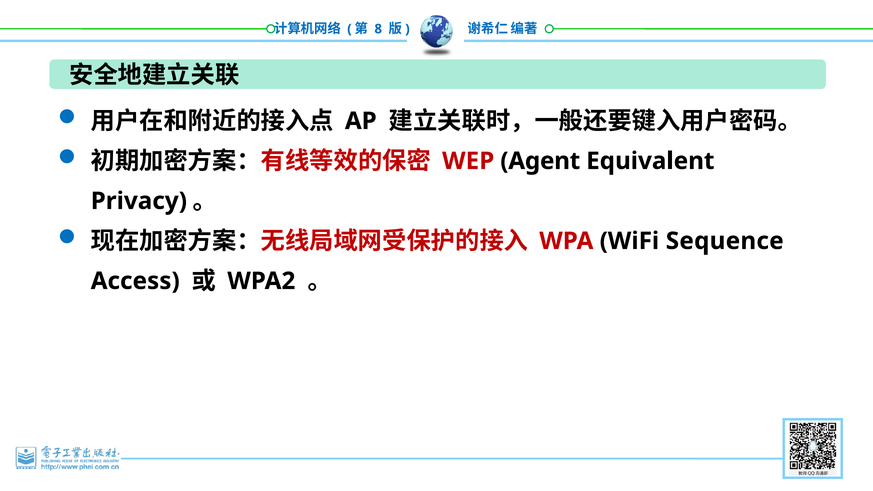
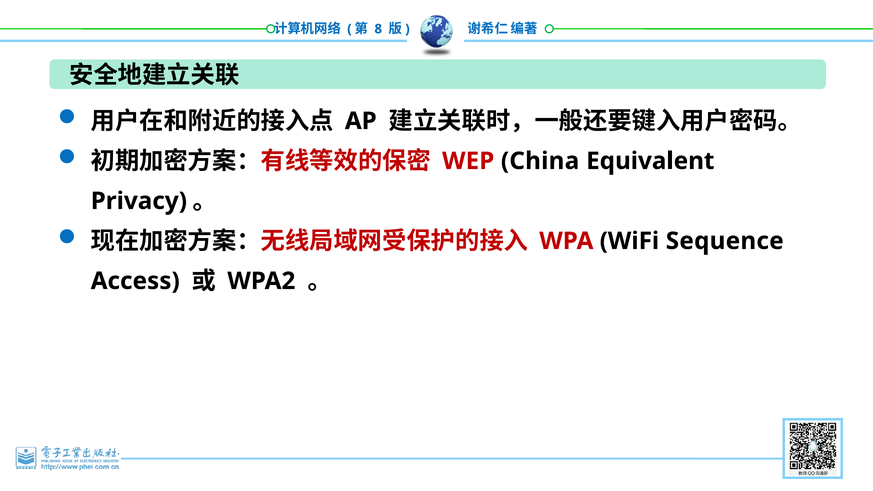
Agent: Agent -> China (540, 161)
